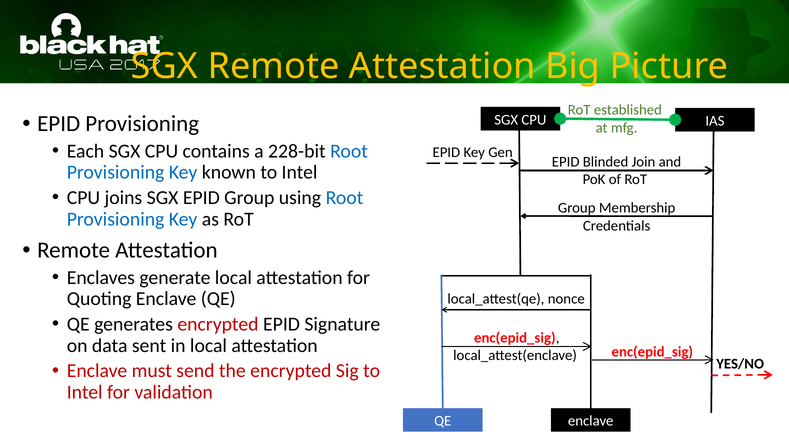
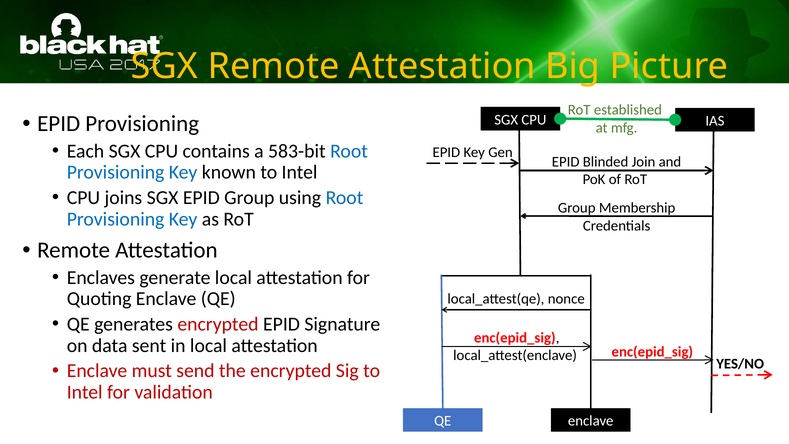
228-bit: 228-bit -> 583-bit (297, 151)
